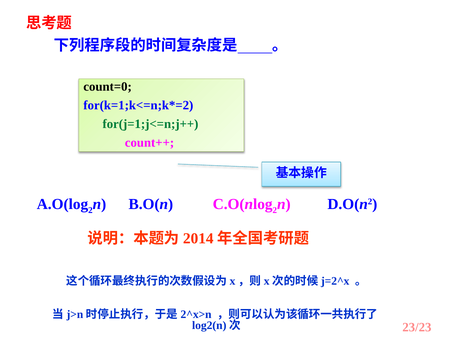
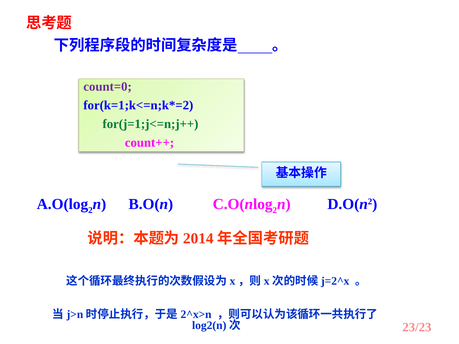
count=0 colour: black -> purple (108, 87)
